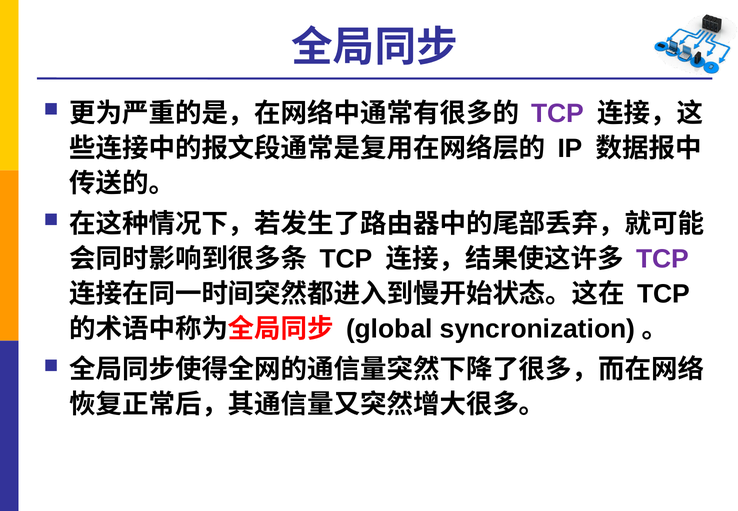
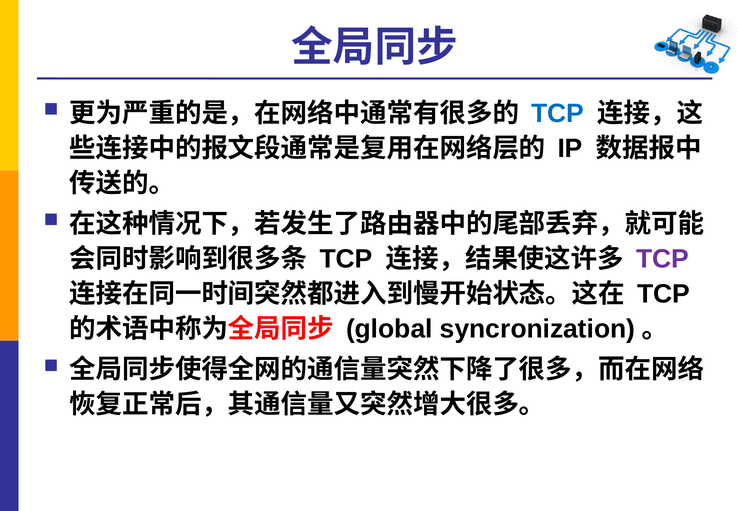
TCP colour: purple -> blue (558, 113)
